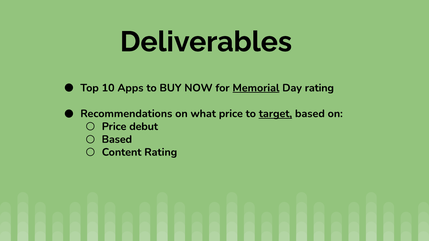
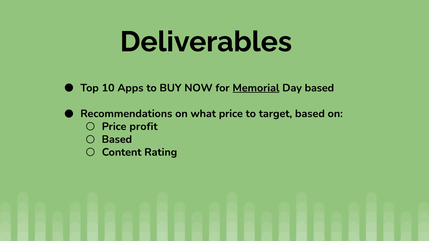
Day rating: rating -> based (319, 88)
target underline: present -> none (275, 114)
debut: debut -> profit (144, 127)
